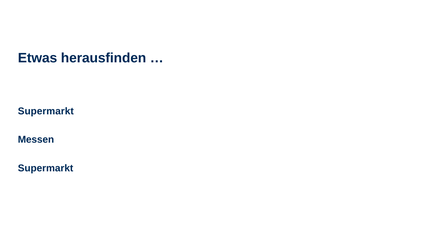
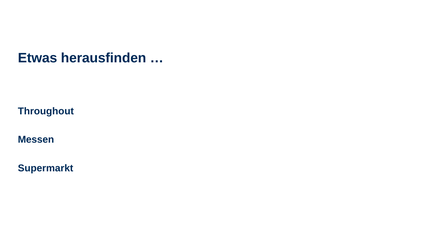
Supermarkt: Supermarkt -> Throughout (46, 111)
